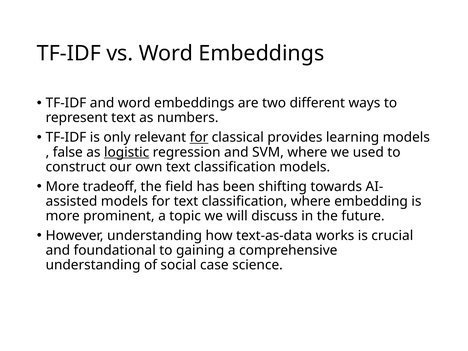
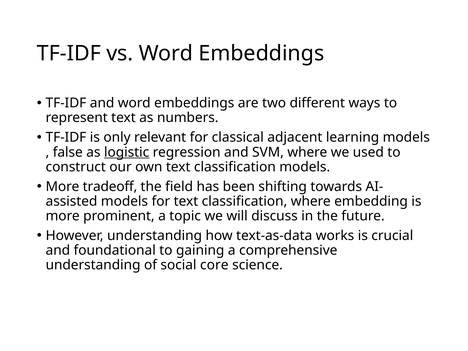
for underline: present -> none (199, 137)
provides: provides -> adjacent (295, 137)
case: case -> core (214, 265)
